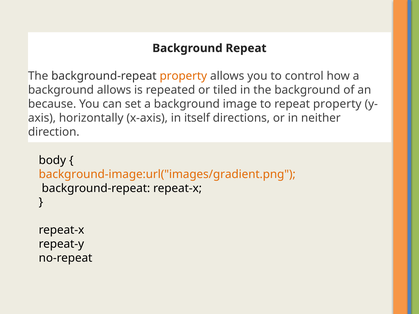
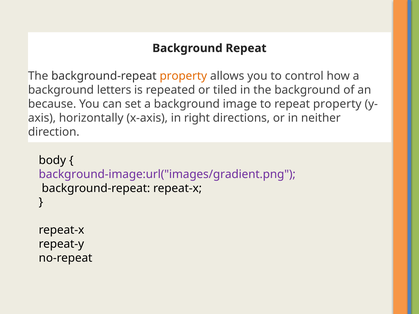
background allows: allows -> letters (114, 90)
itself: itself -> right (197, 118)
background-image:url("images/gradient.png colour: orange -> purple (167, 174)
